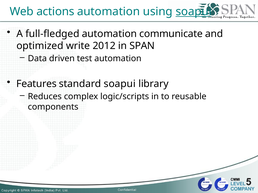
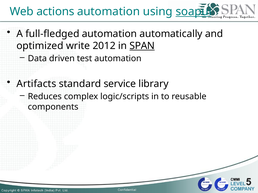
communicate: communicate -> automatically (171, 34)
SPAN underline: none -> present (142, 46)
Features: Features -> Artifacts (36, 84)
standard soapui: soapui -> service (120, 84)
